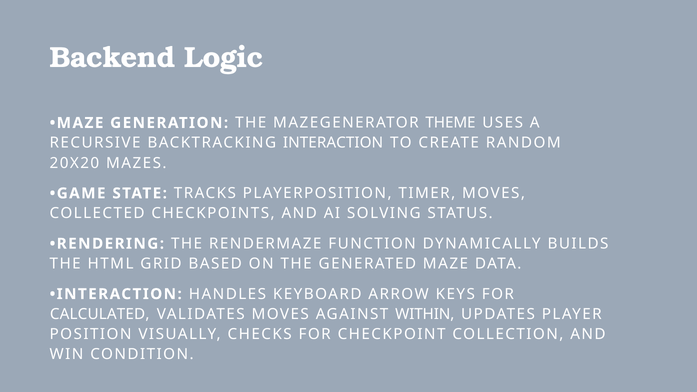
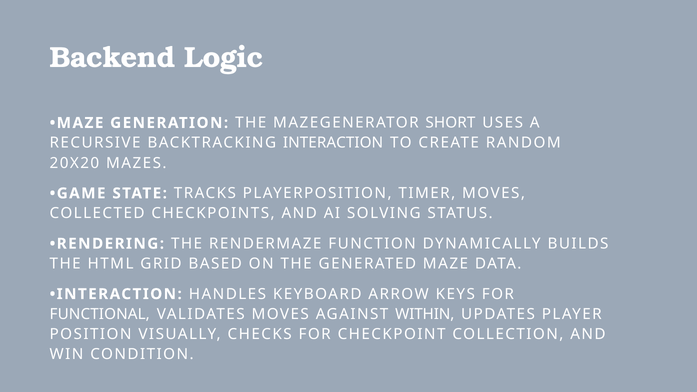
THEME: THEME -> SHORT (450, 123)
CALCULATED: CALCULATED -> FUNCTIONAL (100, 314)
